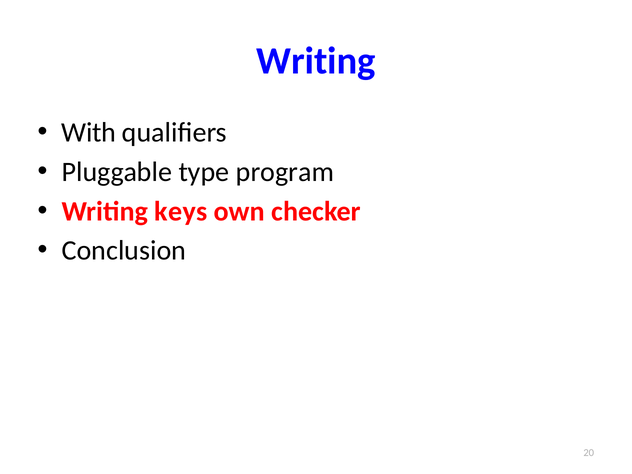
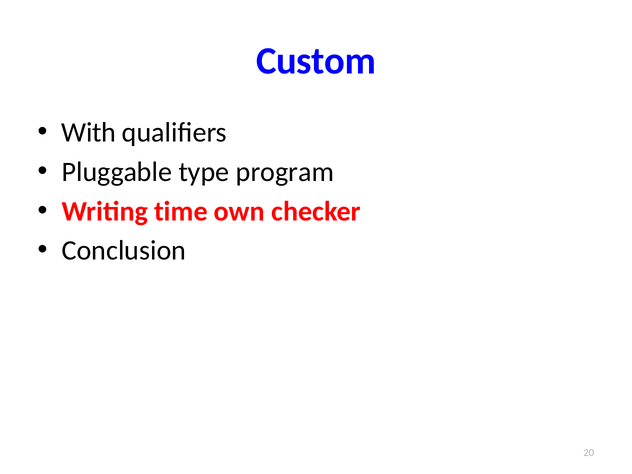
Writing: Writing -> Custom (316, 61)
keys: keys -> time (181, 211)
